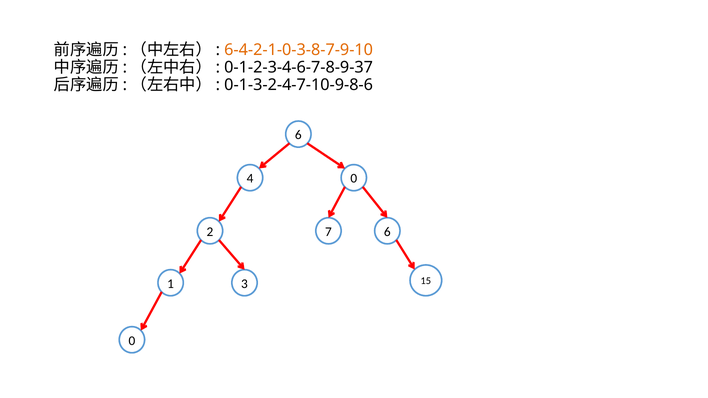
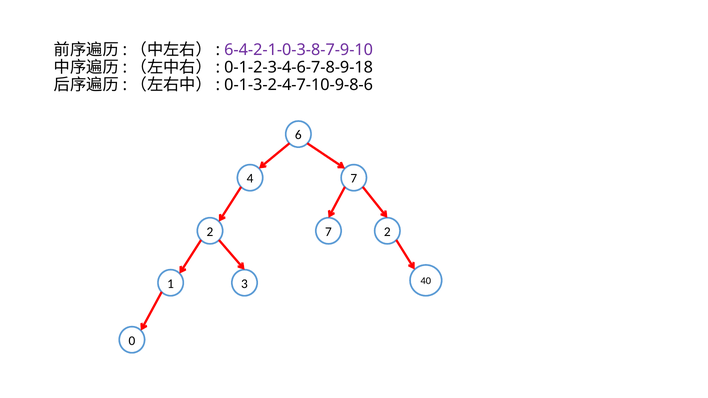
6-4-2-1-0-3-8-7-9-10 colour: orange -> purple (299, 50)
0-1-2-3-4-6-7-8-9-37: 0-1-2-3-4-6-7-8-9-37 -> 0-1-2-3-4-6-7-8-9-18 (299, 67)
4 0: 0 -> 7 (354, 179)
6: 6 -> 2 (387, 232)
15: 15 -> 40 (426, 281)
